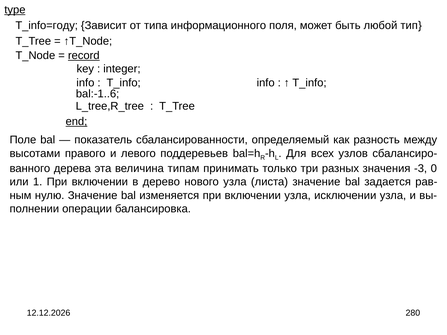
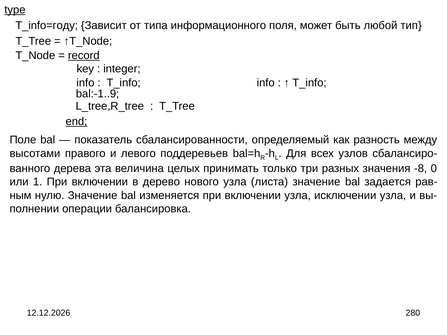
bal:-1..6: bal:-1..6 -> bal:-1..9 (98, 94)
типам: типам -> целых (184, 169)
-3: -3 -> -8 (421, 169)
